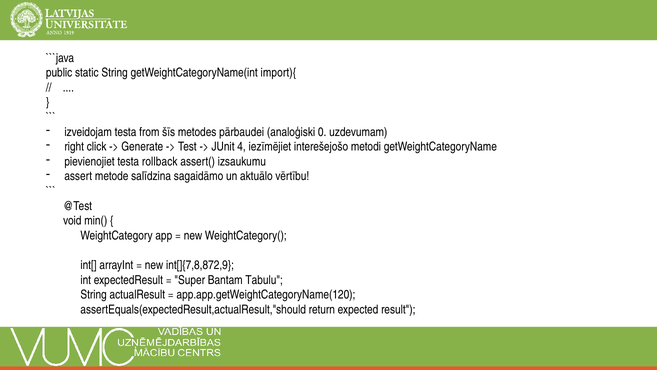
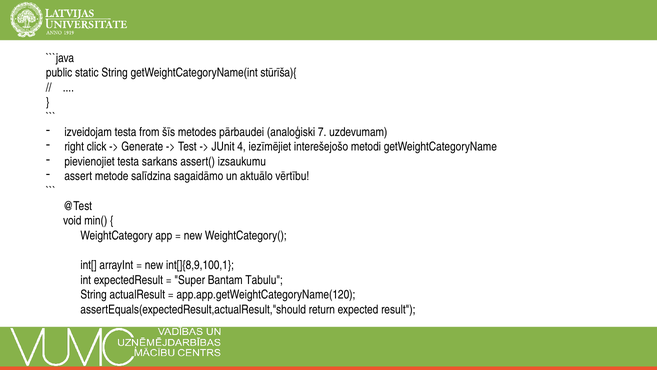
import){: import){ -> stūrīša){ (279, 73)
0: 0 -> 7 (322, 132)
rollback: rollback -> sarkans (160, 161)
int[]{7,8,872,9: int[]{7,8,872,9 -> int[]{8,9,100,1 (200, 265)
